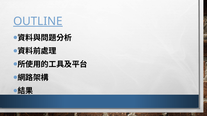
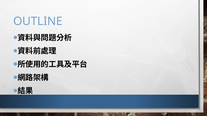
OUTLINE underline: present -> none (38, 21)
